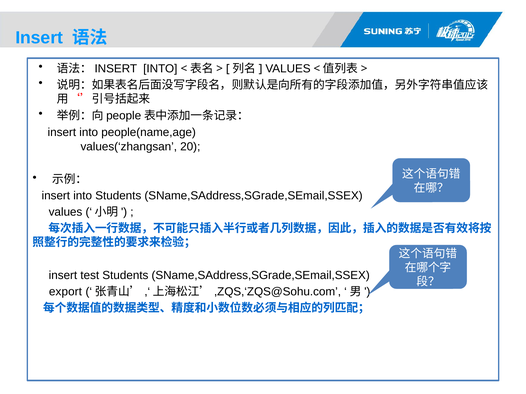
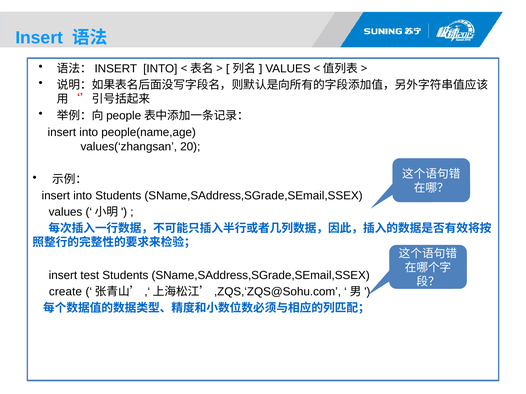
export: export -> create (65, 292)
